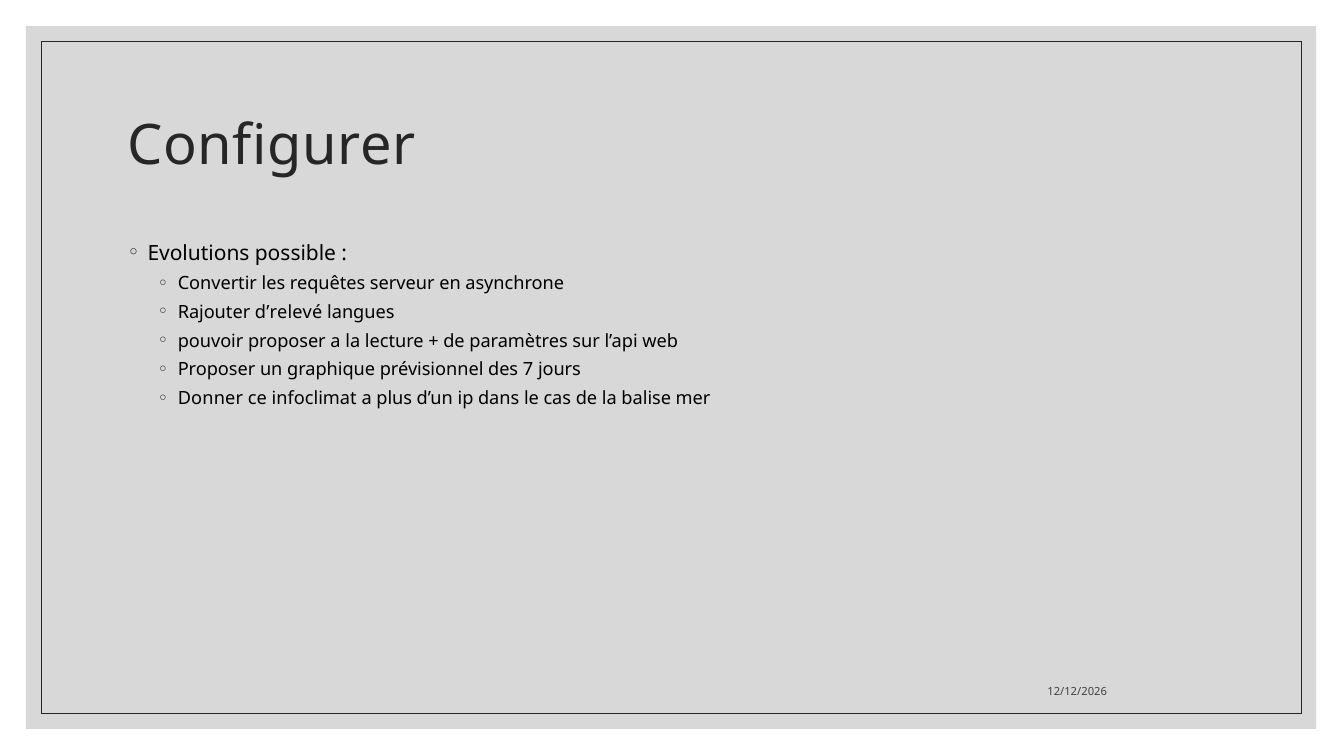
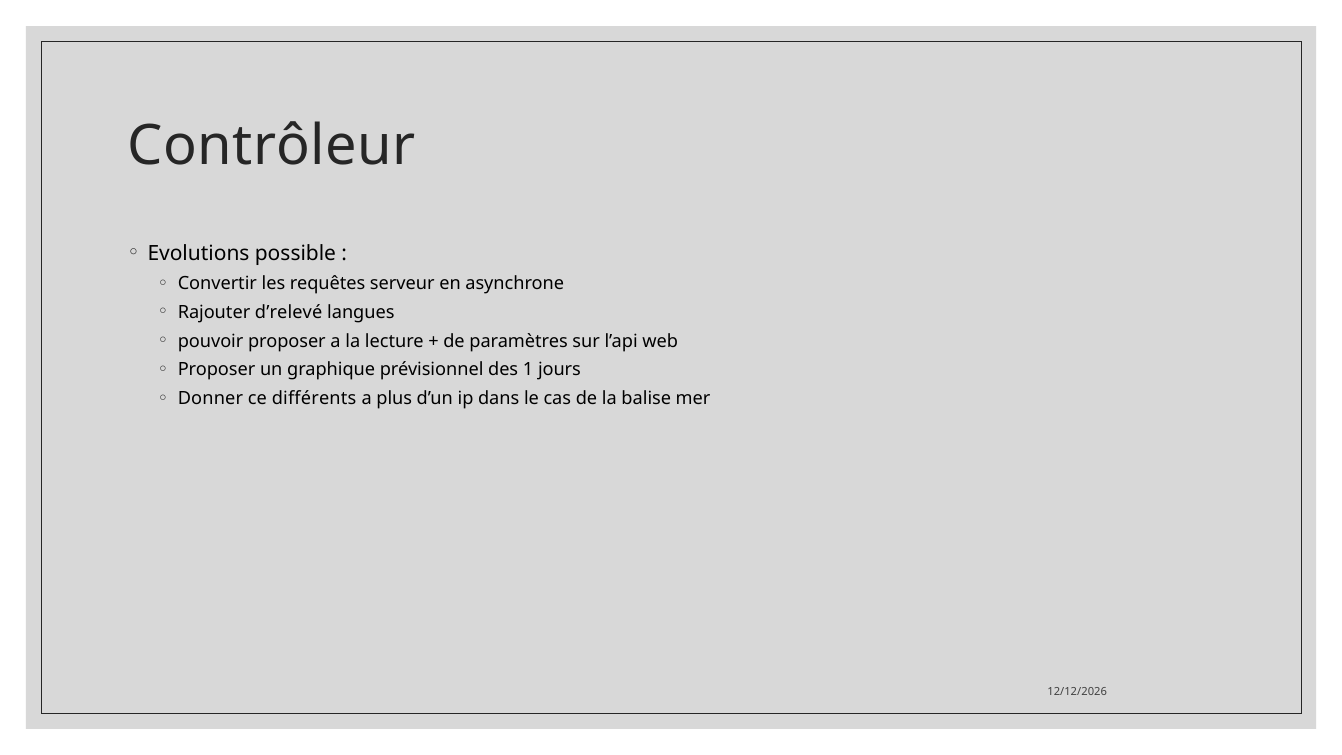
Configurer: Configurer -> Contrôleur (272, 146)
7: 7 -> 1 (528, 370)
infoclimat: infoclimat -> différents (314, 399)
